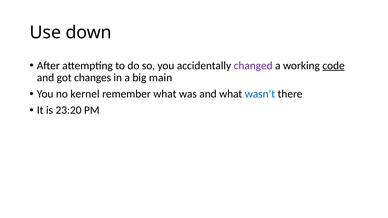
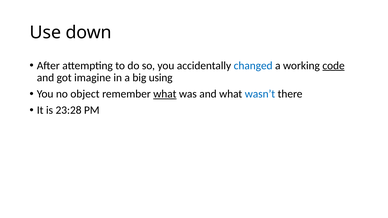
changed colour: purple -> blue (253, 66)
changes: changes -> imagine (93, 78)
main: main -> using (161, 78)
kernel: kernel -> object (85, 94)
what underline: none -> present (165, 94)
23:20: 23:20 -> 23:28 (69, 110)
